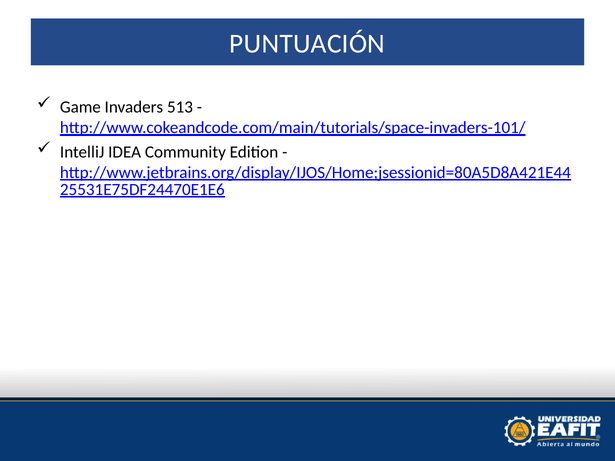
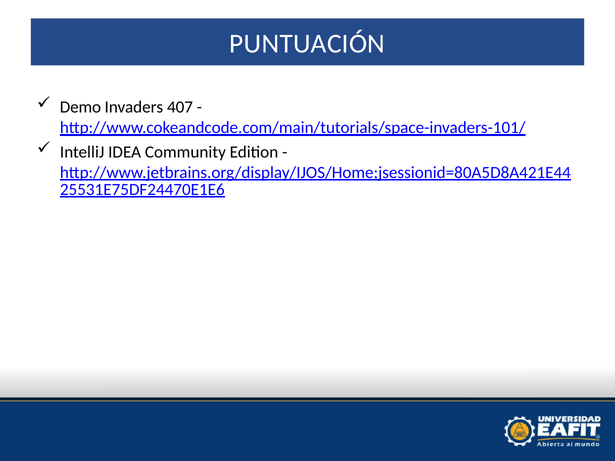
Game: Game -> Demo (80, 107)
513: 513 -> 407 (180, 107)
